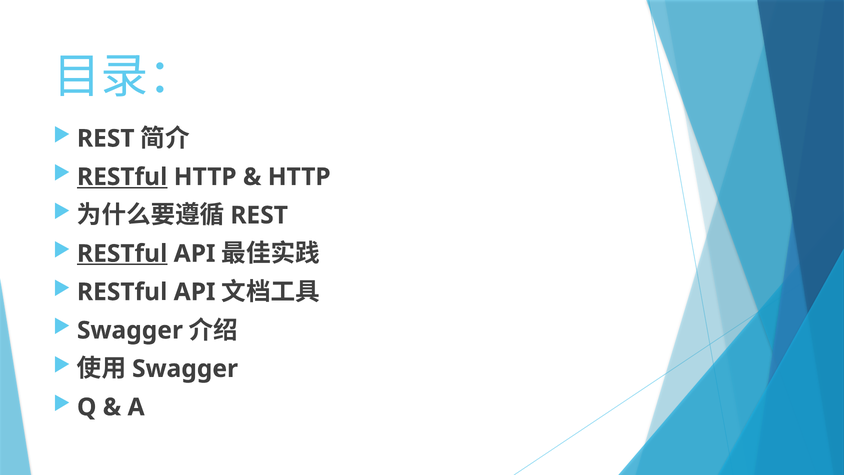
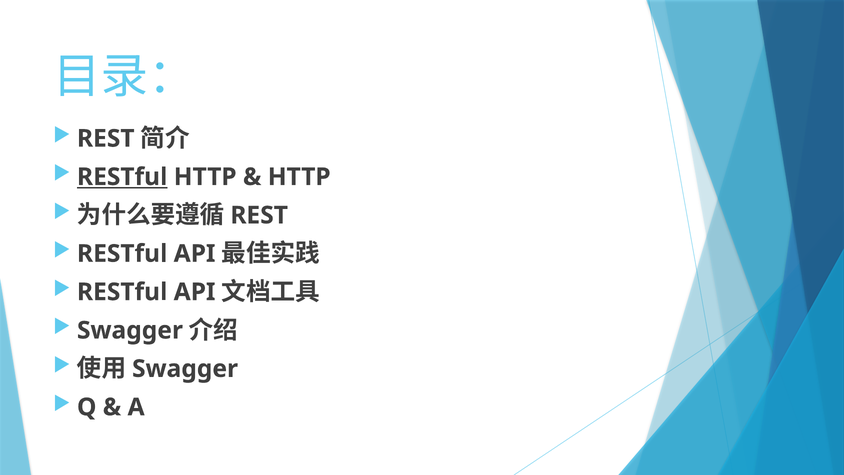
RESTful underline: present -> none (122, 254)
